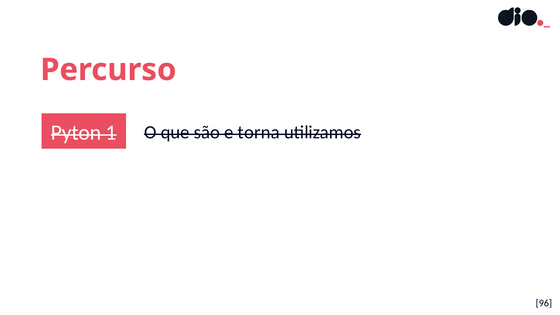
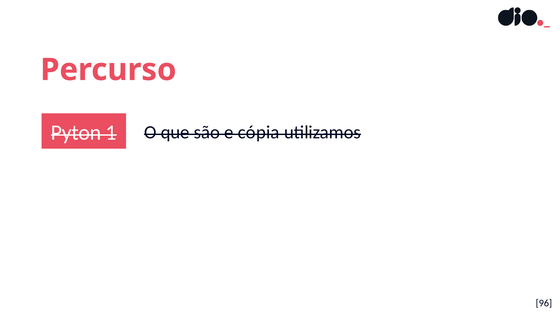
torna: torna -> cópia (259, 132)
